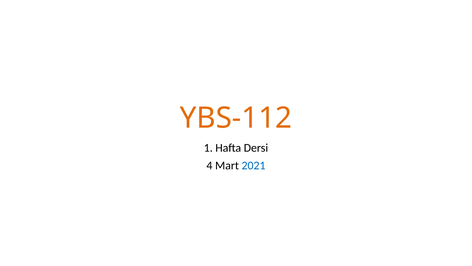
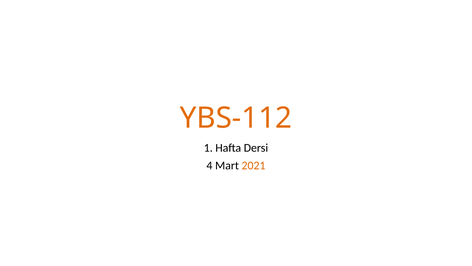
2021 colour: blue -> orange (254, 165)
